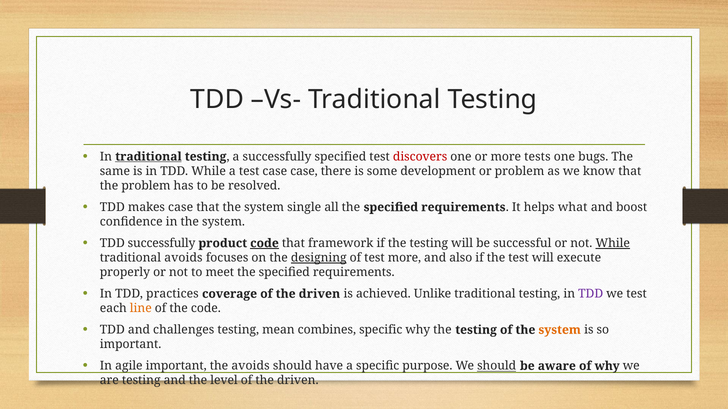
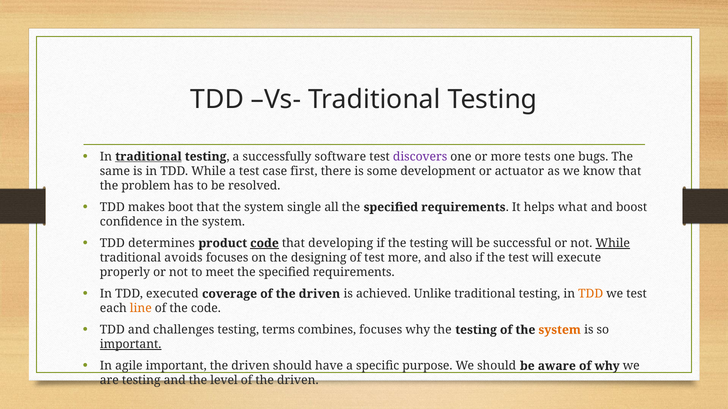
successfully specified: specified -> software (340, 157)
discovers colour: red -> purple (420, 157)
case case: case -> first (304, 171)
or problem: problem -> actuator (519, 171)
makes case: case -> boot (181, 207)
TDD successfully: successfully -> determines (161, 244)
framework: framework -> developing (341, 244)
designing underline: present -> none (319, 258)
practices: practices -> executed (172, 294)
TDD colour: purple -> orange (591, 294)
mean: mean -> terms (278, 330)
combines specific: specific -> focuses (381, 330)
important underline: none -> present (131, 345)
avoids: avoids -> driven (251, 366)
should underline: present -> none (497, 366)
